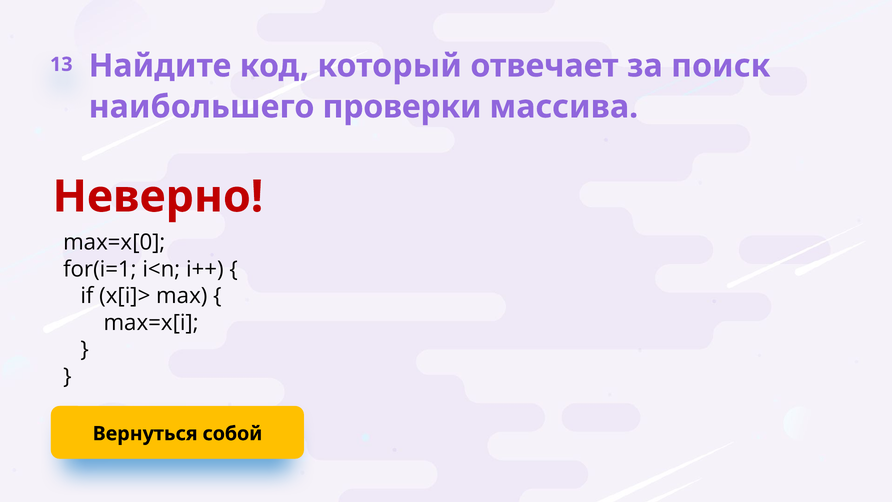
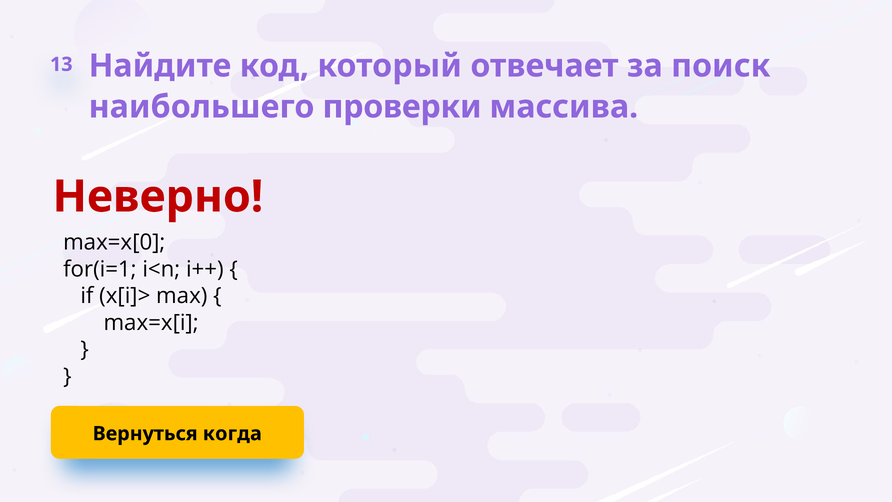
собой: собой -> когда (232, 433)
